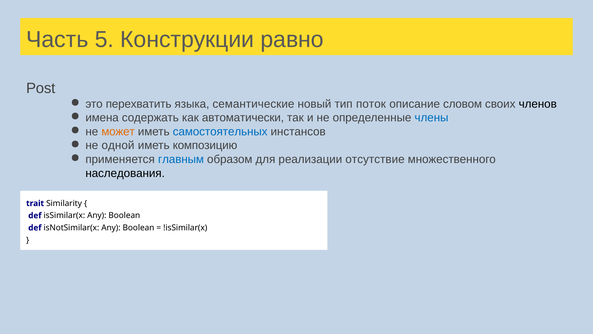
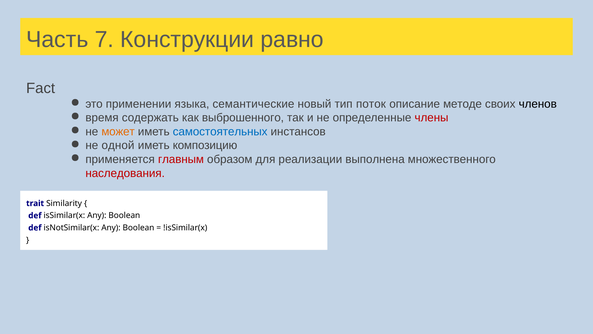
5: 5 -> 7 (104, 39)
Post: Post -> Fact (41, 88)
перехватить: перехватить -> применении (139, 104)
словом: словом -> методе (463, 104)
имена: имена -> время (102, 118)
автоматически: автоматически -> выброшенного (243, 118)
члены colour: blue -> red (431, 118)
главным colour: blue -> red (181, 159)
отсутствие: отсутствие -> выполнена (375, 159)
наследования colour: black -> red (125, 173)
